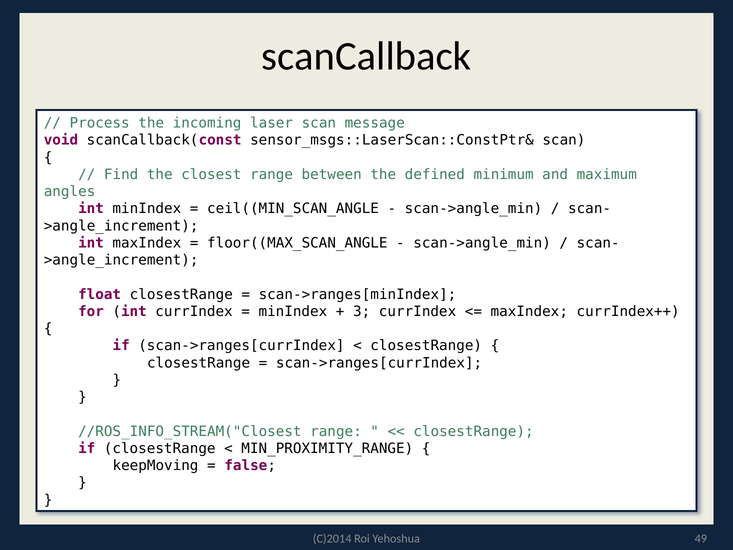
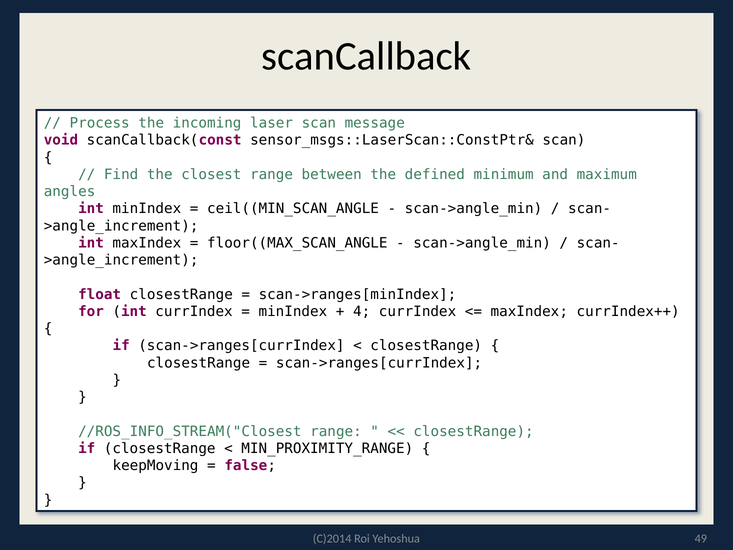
3: 3 -> 4 (362, 311)
